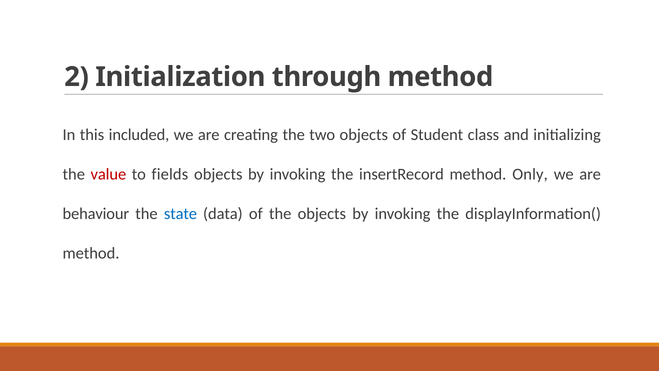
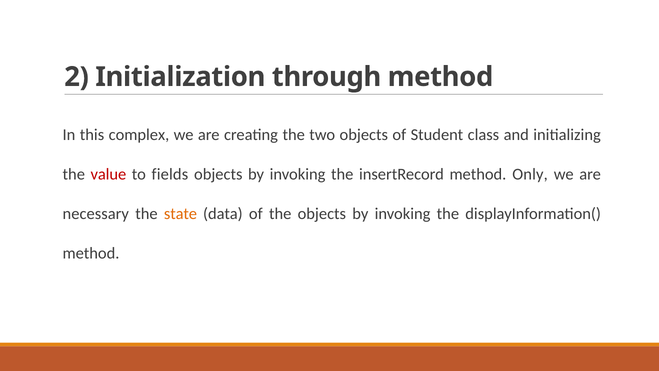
included: included -> complex (139, 135)
behaviour: behaviour -> necessary (96, 214)
state colour: blue -> orange (180, 214)
